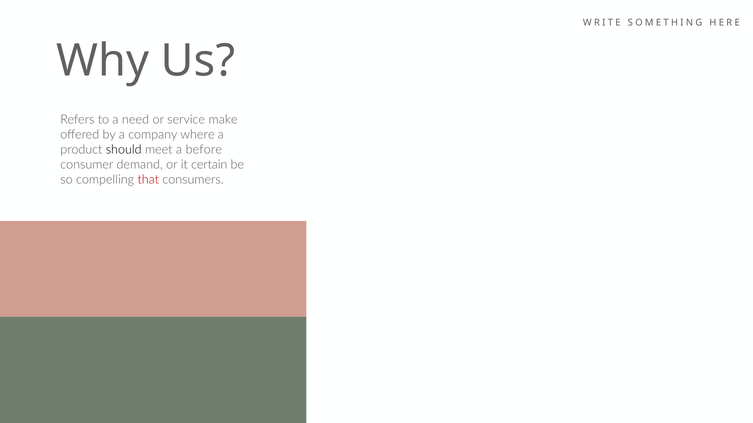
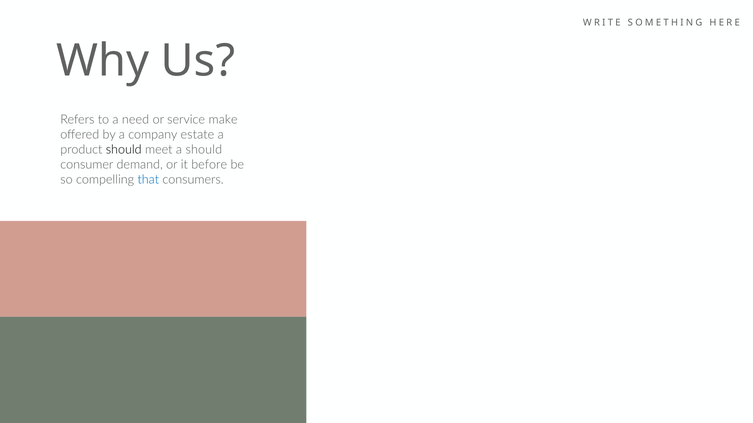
where: where -> estate (197, 135)
a before: before -> should (204, 150)
certain: certain -> before (209, 165)
that colour: red -> blue (148, 180)
